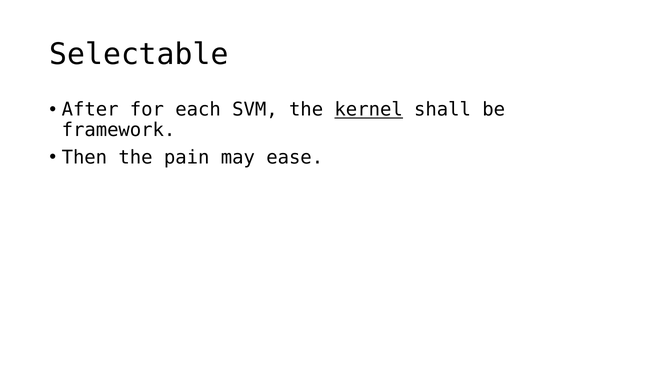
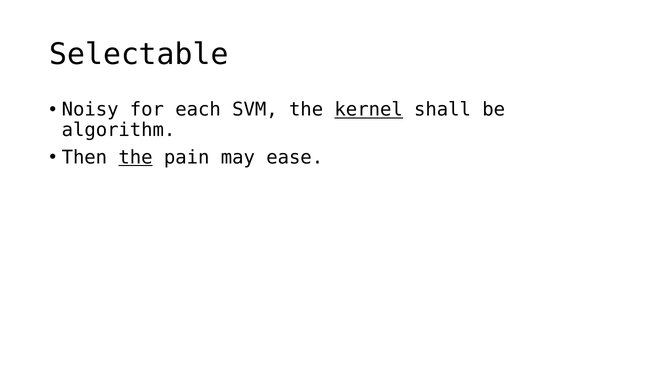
After: After -> Noisy (90, 110)
framework: framework -> algorithm (119, 130)
the underline: none -> present (136, 157)
